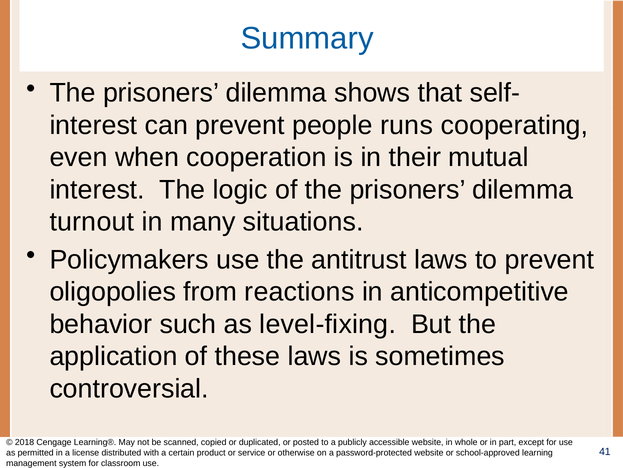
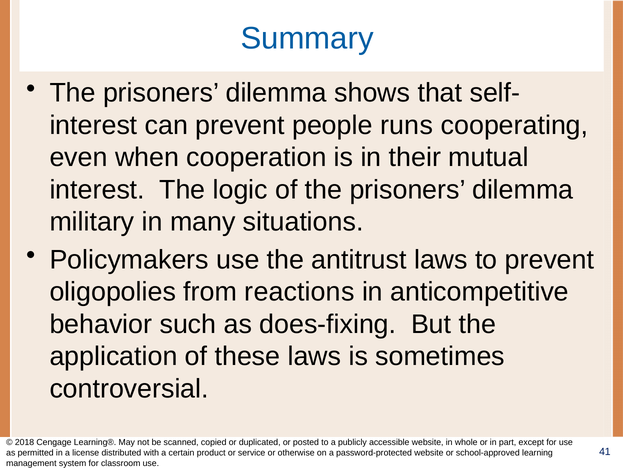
turnout: turnout -> military (92, 222)
level-fixing: level-fixing -> does-fixing (328, 324)
